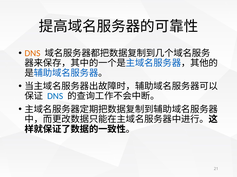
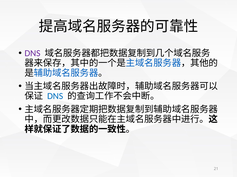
DNS colour: orange -> purple (32, 53)
